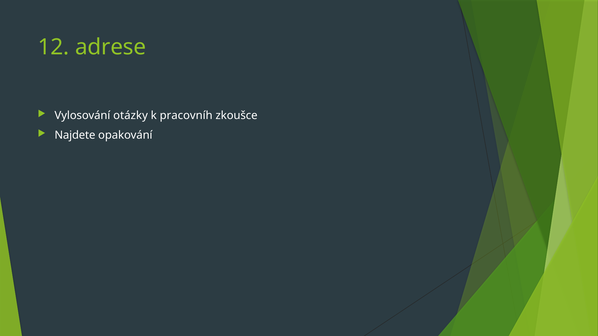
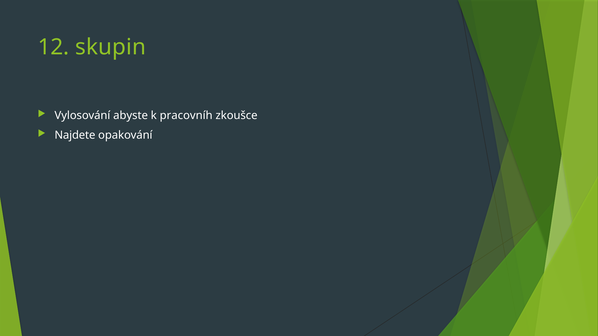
adrese: adrese -> skupin (111, 47)
otázky: otázky -> abyste (131, 116)
